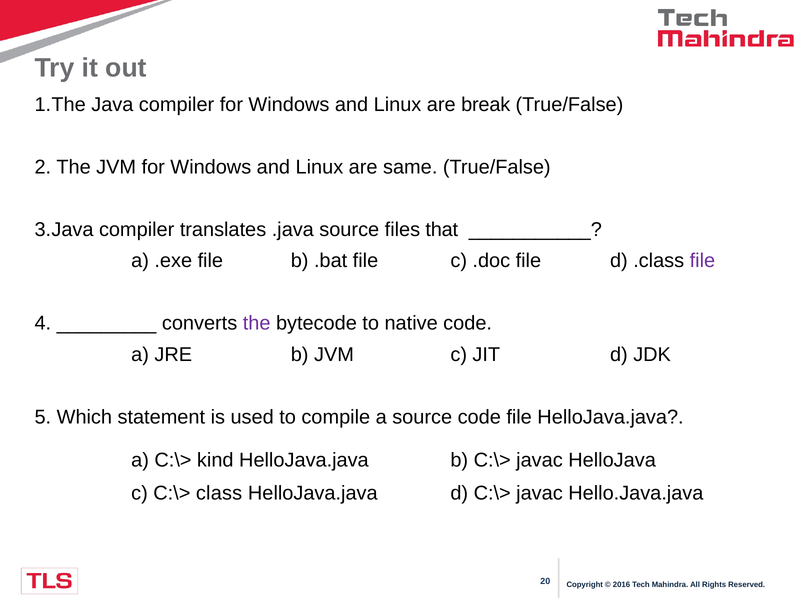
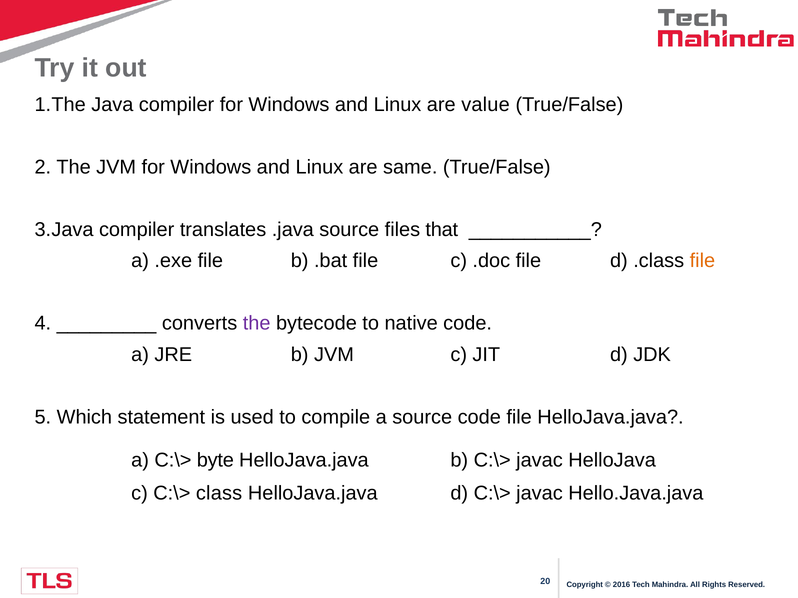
break: break -> value (486, 105)
file colour: purple -> orange (702, 261)
kind: kind -> byte (215, 461)
